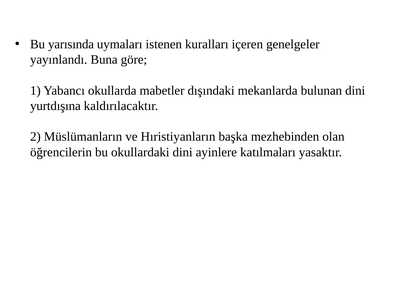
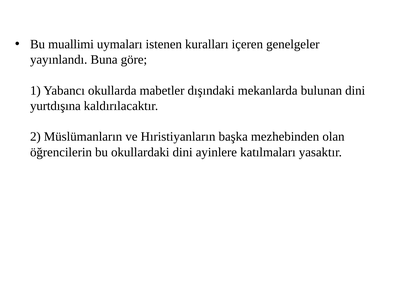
yarısında: yarısında -> muallimi (71, 44)
